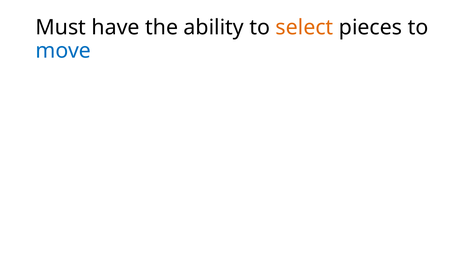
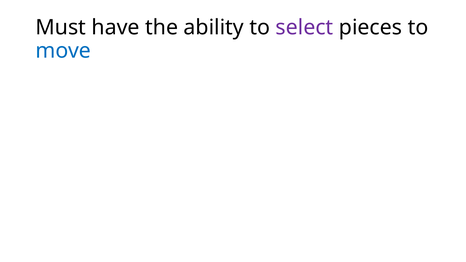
select colour: orange -> purple (304, 28)
